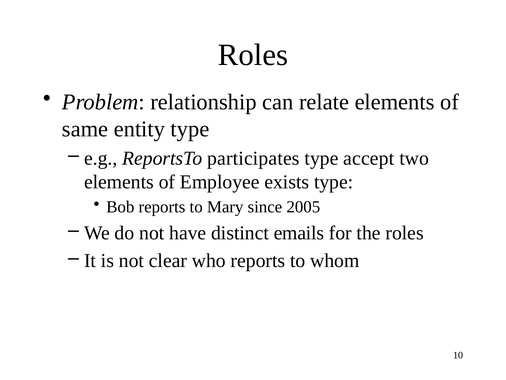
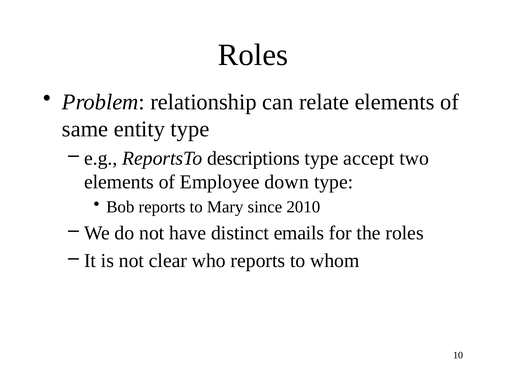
participates: participates -> descriptions (254, 158)
exists: exists -> down (287, 182)
2005: 2005 -> 2010 (303, 207)
